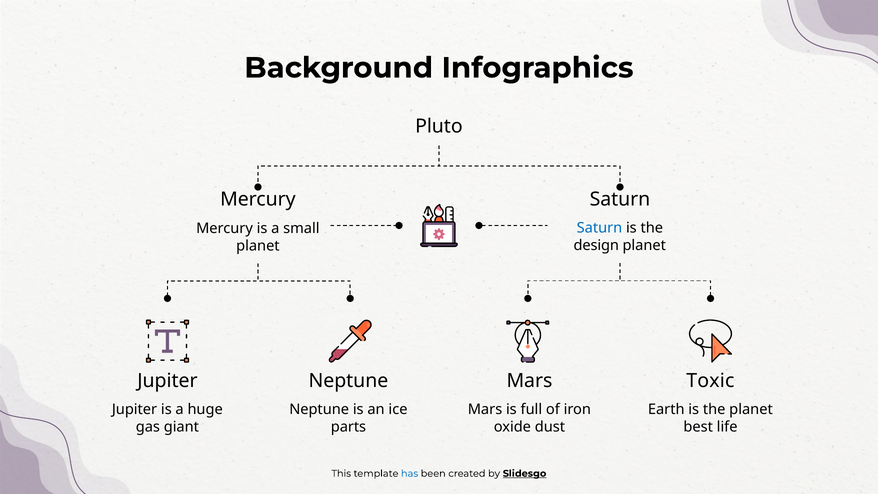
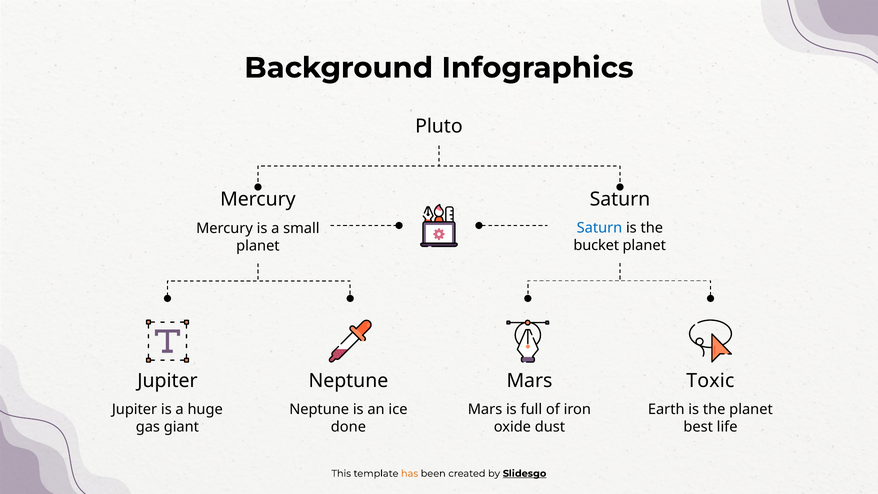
design: design -> bucket (596, 246)
parts: parts -> done (348, 427)
has colour: blue -> orange (410, 473)
